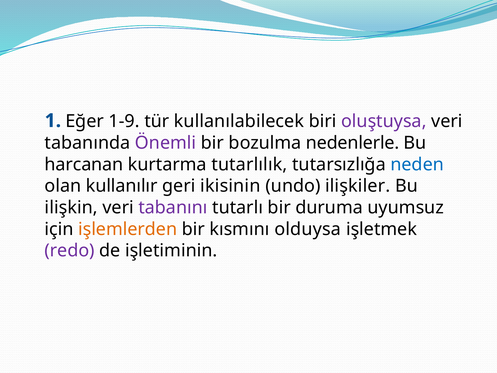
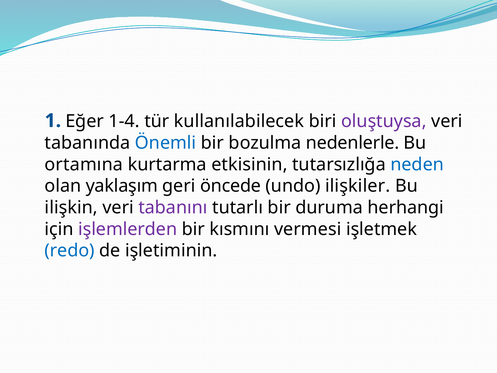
1-9: 1-9 -> 1-4 (124, 121)
Önemli colour: purple -> blue (166, 143)
harcanan: harcanan -> ortamına (84, 164)
tutarlılık: tutarlılık -> etkisinin (249, 164)
kullanılır: kullanılır -> yaklaşım (122, 186)
ikisinin: ikisinin -> öncede (231, 186)
uyumsuz: uyumsuz -> herhangi (406, 207)
işlemlerden colour: orange -> purple (128, 229)
olduysa: olduysa -> vermesi (308, 229)
redo colour: purple -> blue (70, 250)
